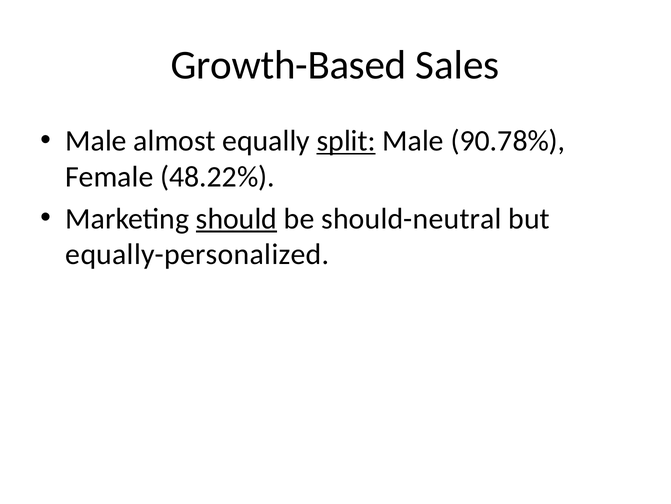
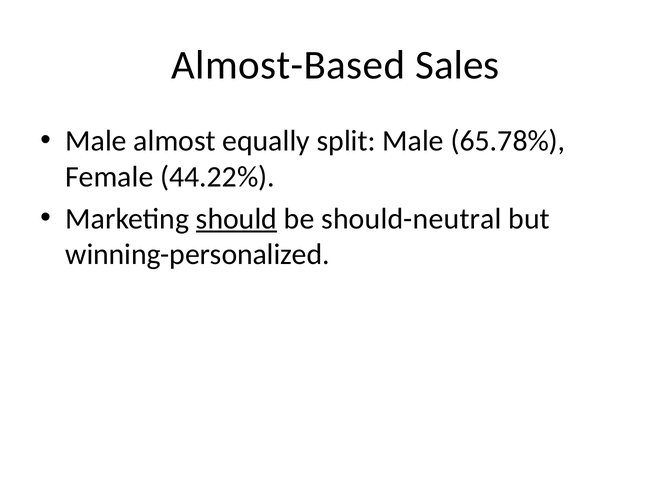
Growth-Based: Growth-Based -> Almost-Based (288, 65)
split underline: present -> none (346, 141)
90.78%: 90.78% -> 65.78% (508, 141)
48.22%: 48.22% -> 44.22% (217, 177)
equally-personalized: equally-personalized -> winning-personalized (198, 254)
